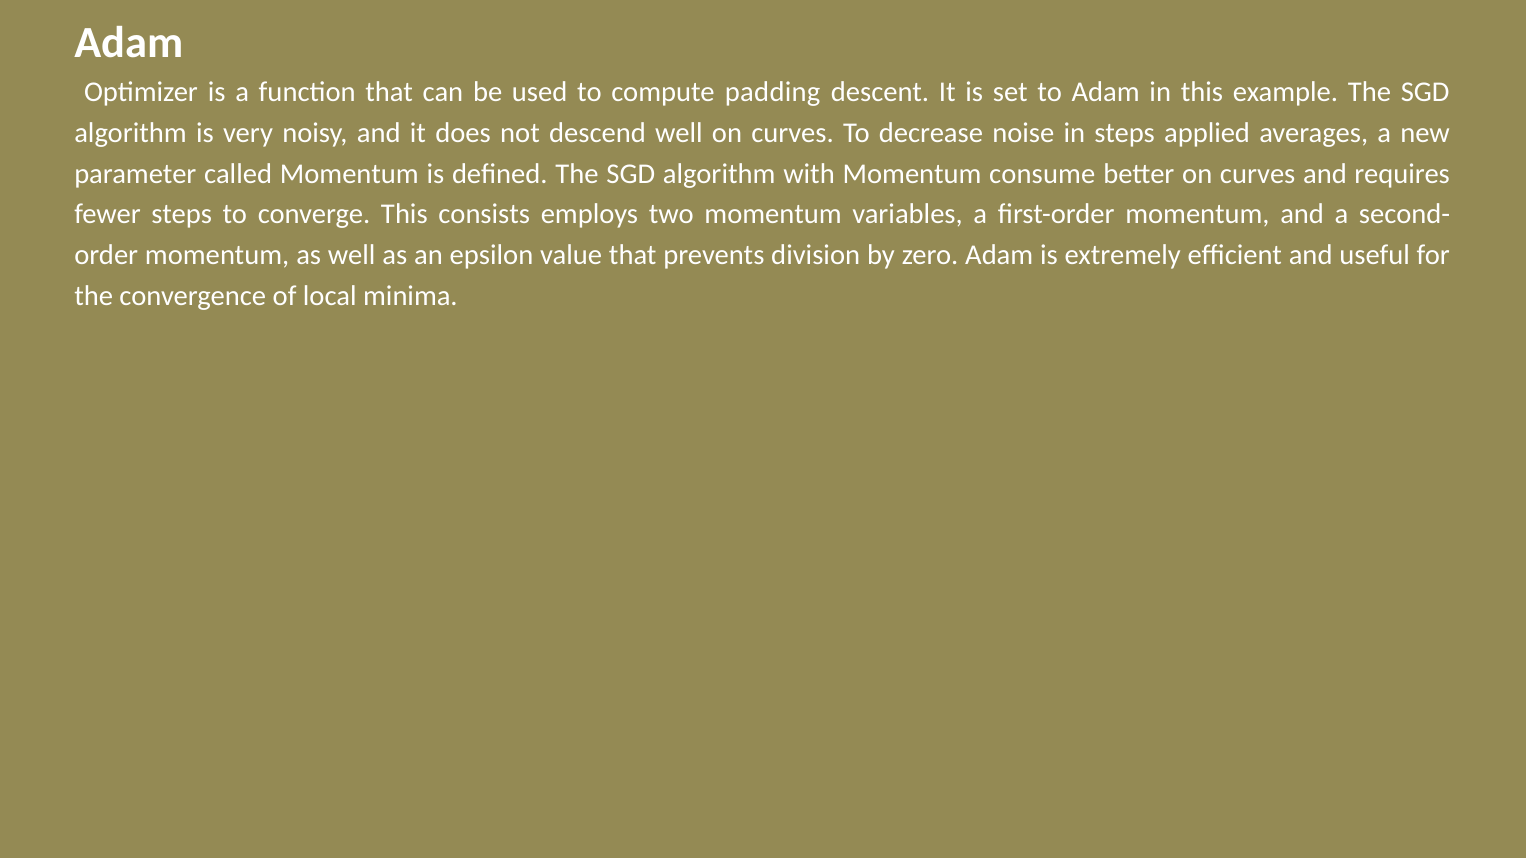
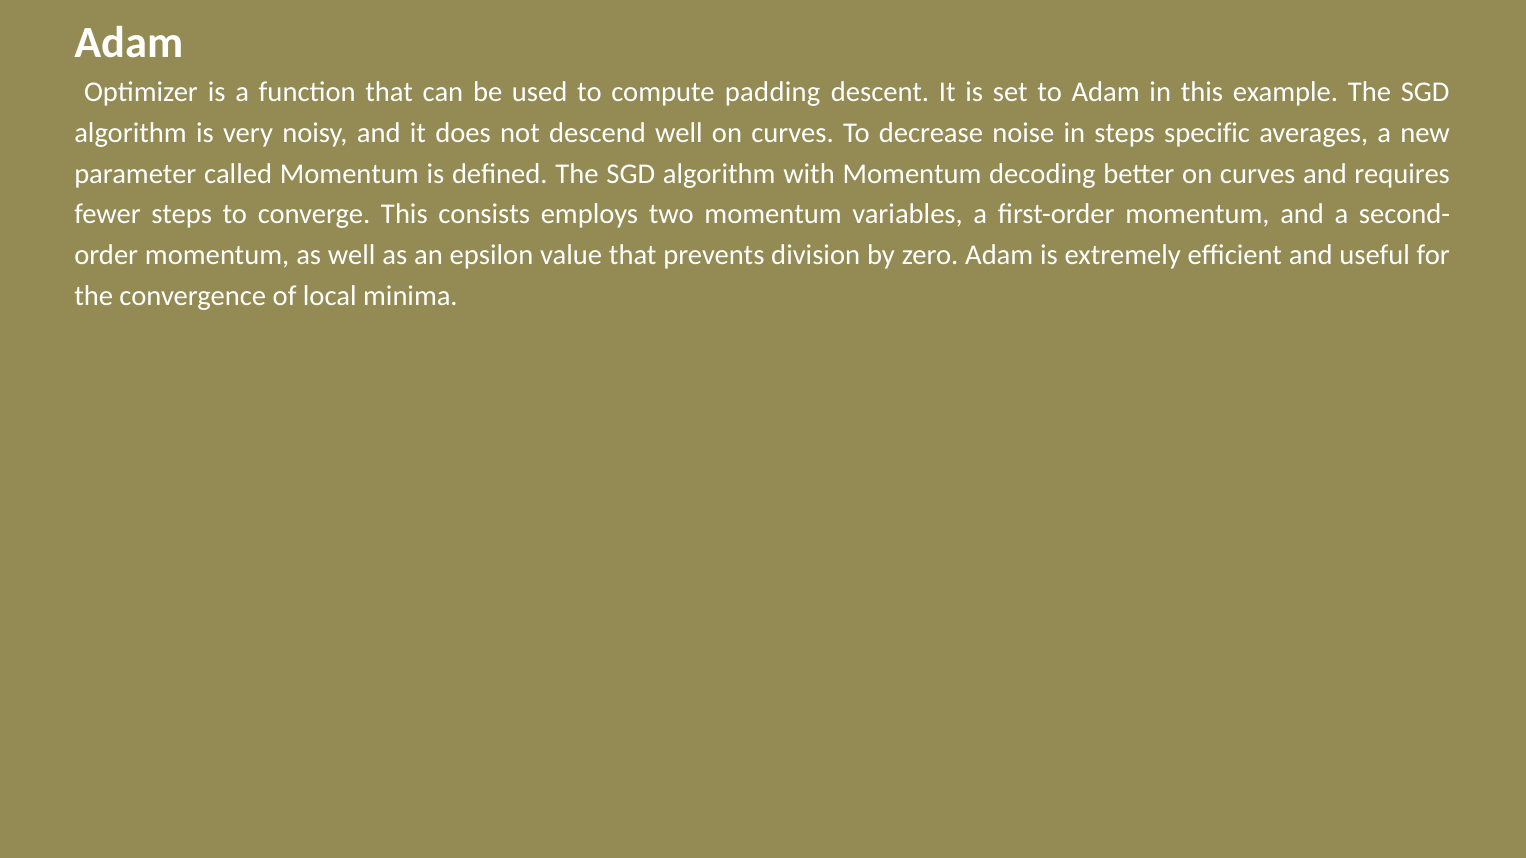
applied: applied -> specific (1207, 133)
consume: consume -> decoding (1042, 174)
